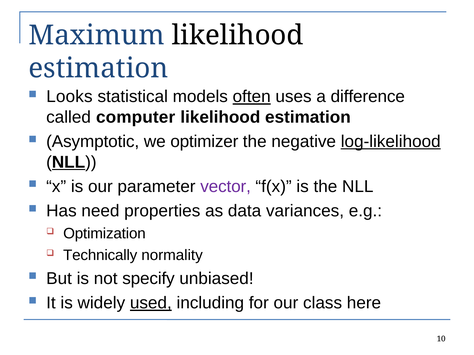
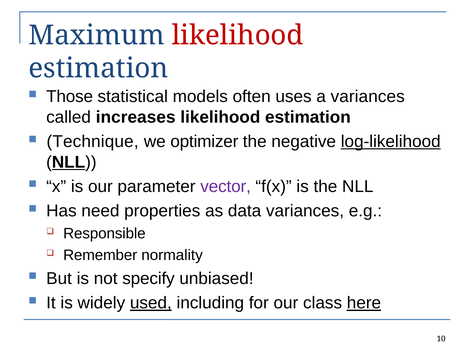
likelihood colour: black -> red (238, 35)
Looks: Looks -> Those (70, 97)
often underline: present -> none (252, 97)
a difference: difference -> variances (368, 97)
computer: computer -> increases (136, 117)
Asymptotic: Asymptotic -> Technique (93, 142)
Optimization: Optimization -> Responsible (104, 234)
Technically: Technically -> Remember (100, 255)
here underline: none -> present (364, 303)
